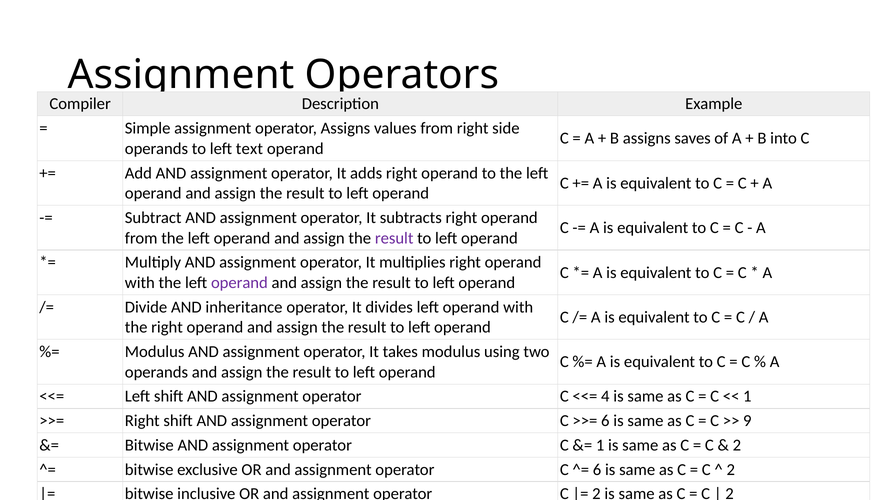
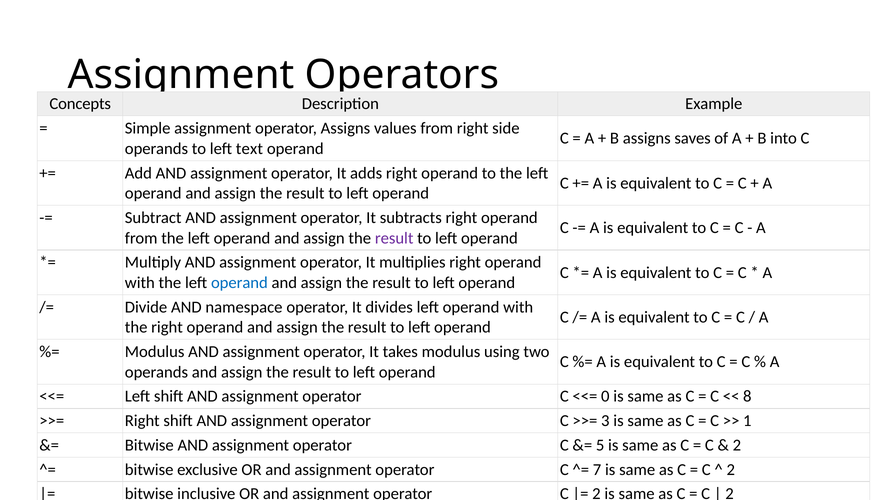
Compiler: Compiler -> Concepts (80, 104)
operand colour: purple -> blue (239, 283)
inheritance: inheritance -> namespace (244, 307)
4: 4 -> 0 (605, 397)
1: 1 -> 8 (747, 397)
6: 6 -> 3 (605, 421)
9: 9 -> 1 (747, 421)
1: 1 -> 5 (600, 445)
6: 6 -> 7 (597, 470)
